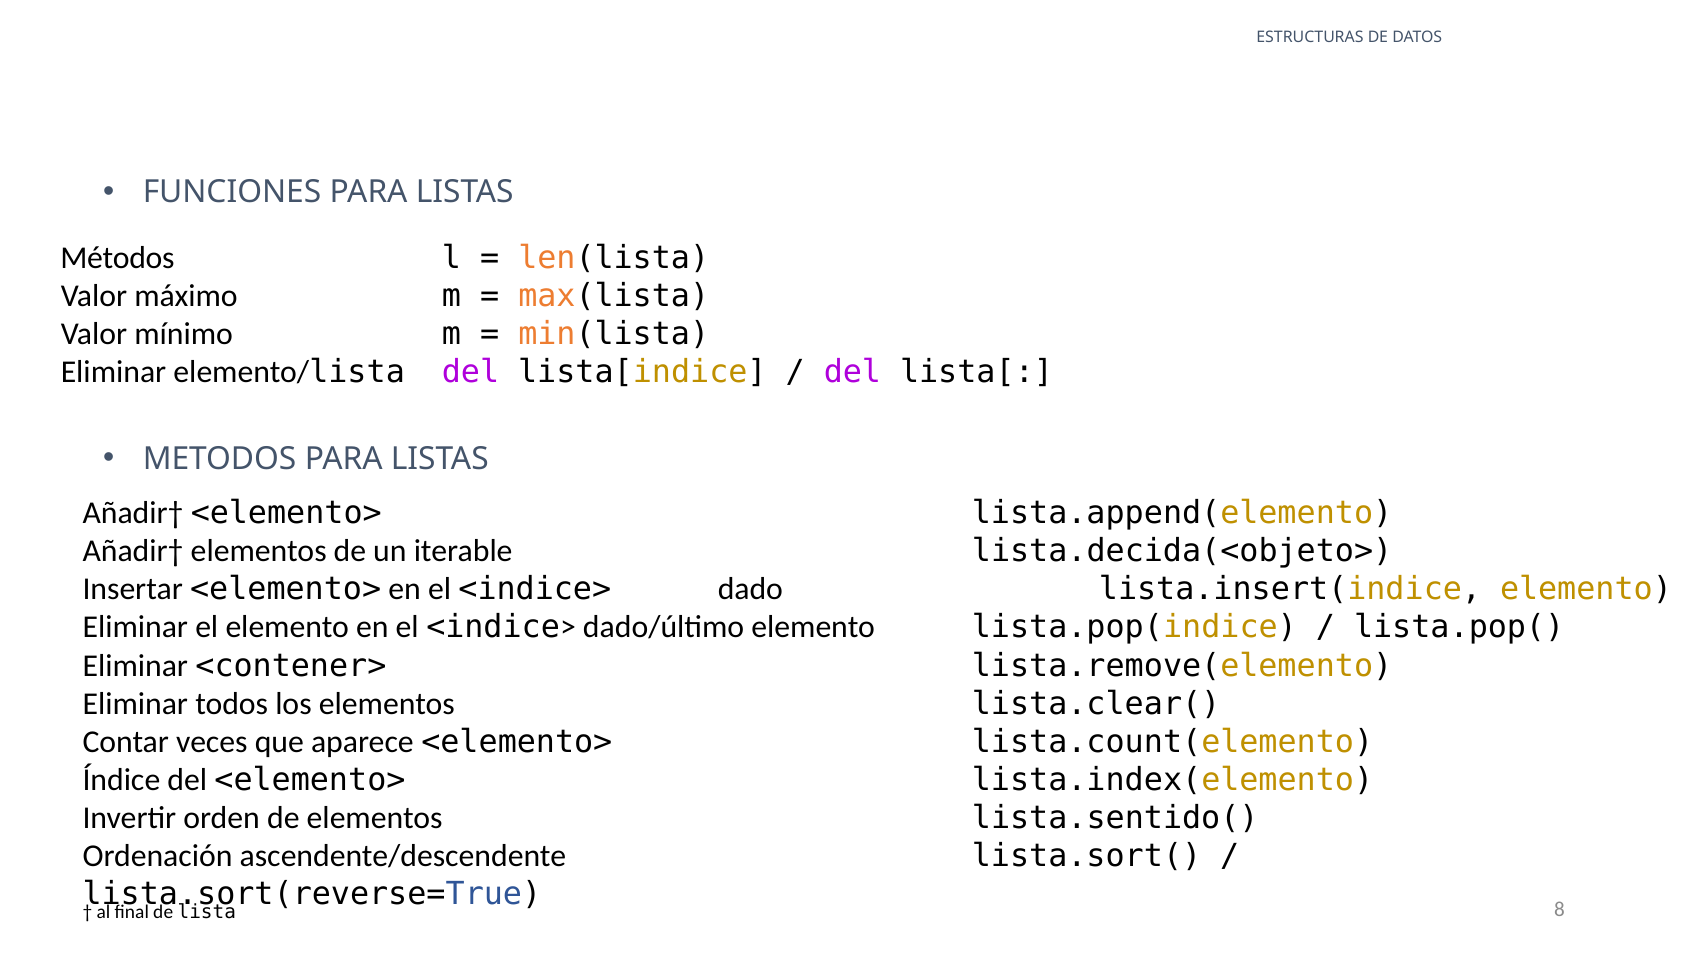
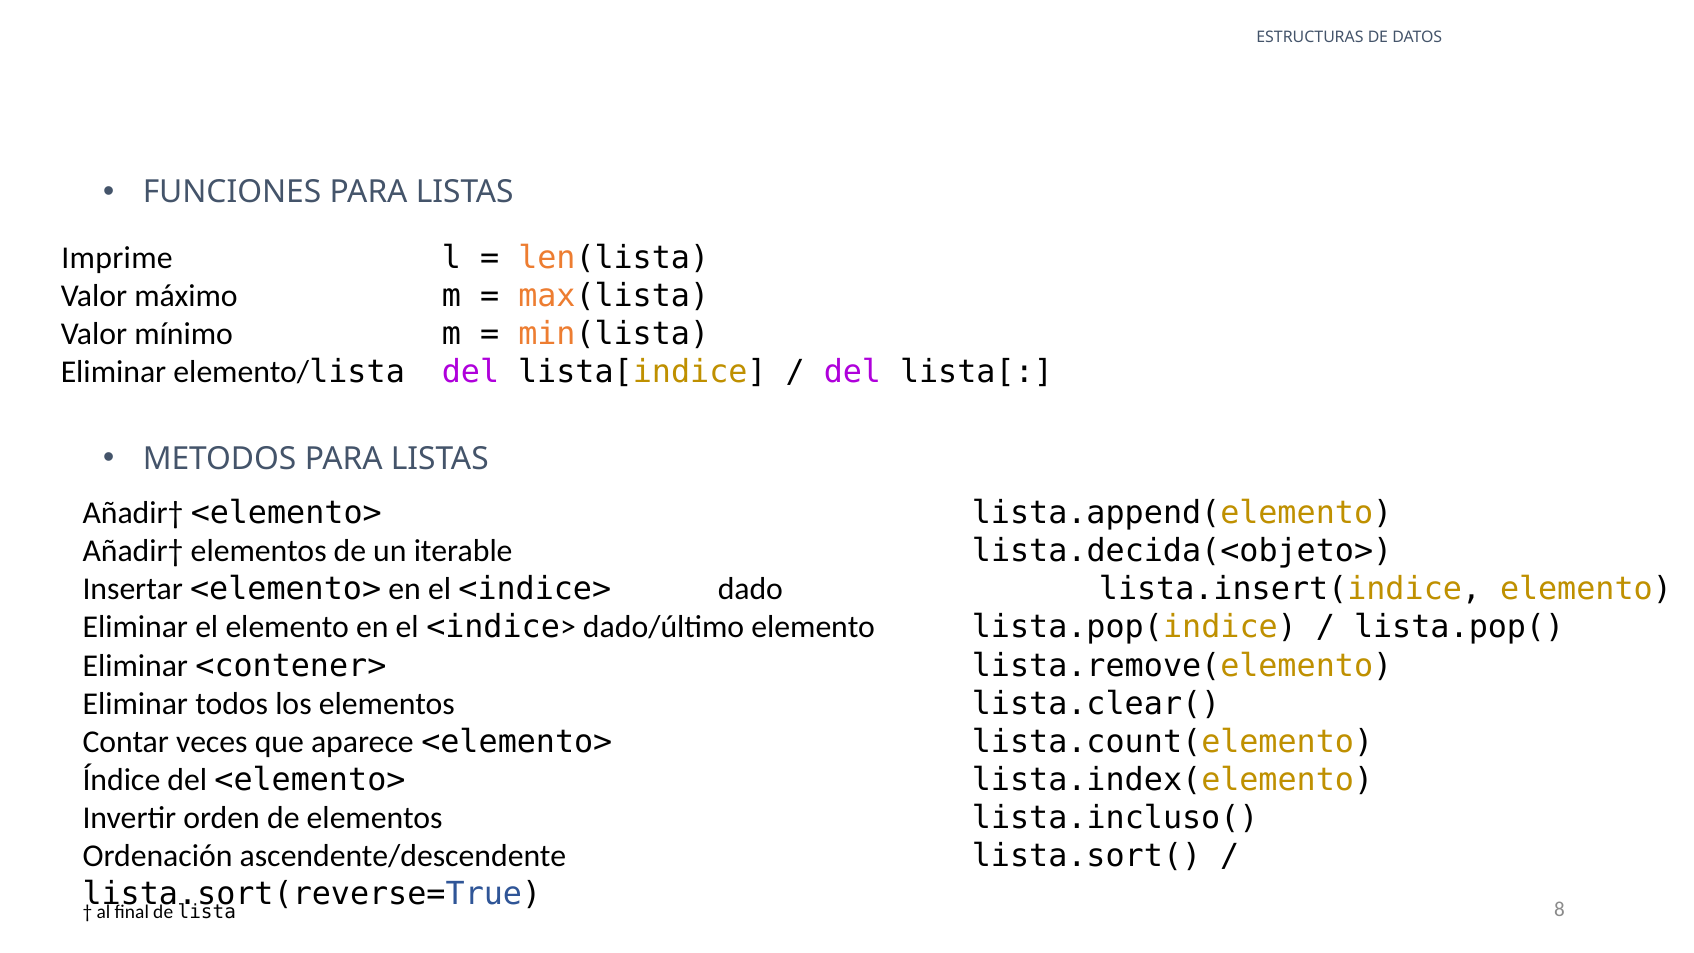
Métodos: Métodos -> Imprime (117, 258)
lista.sentido(: lista.sentido( -> lista.incluso( (1115, 818)
